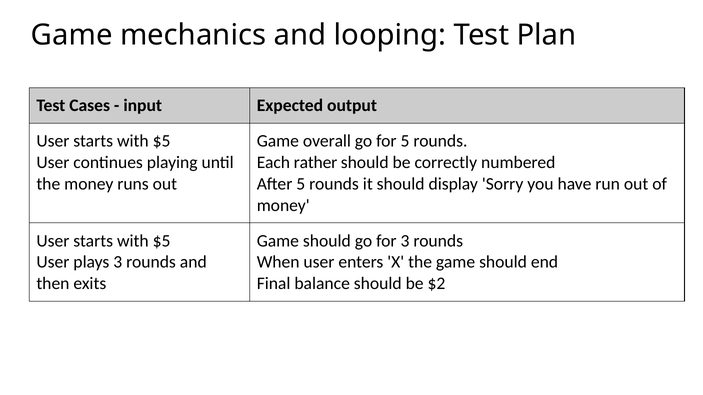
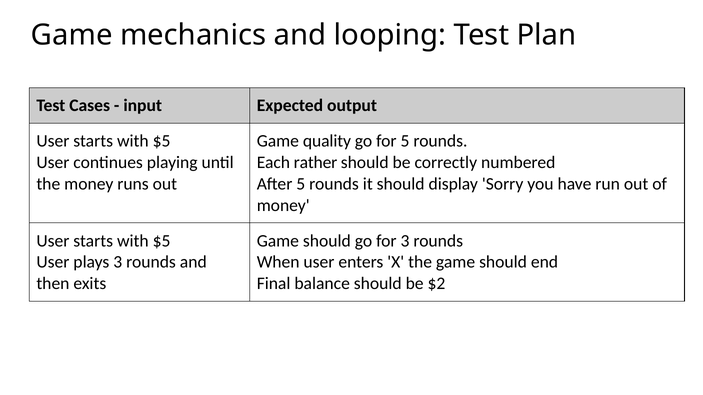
overall: overall -> quality (327, 141)
